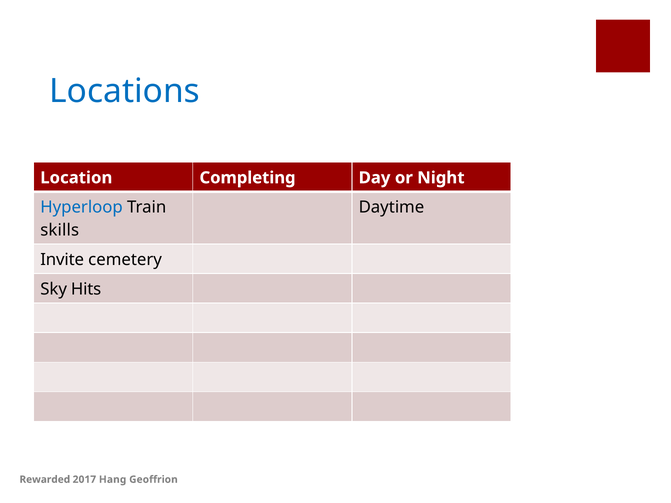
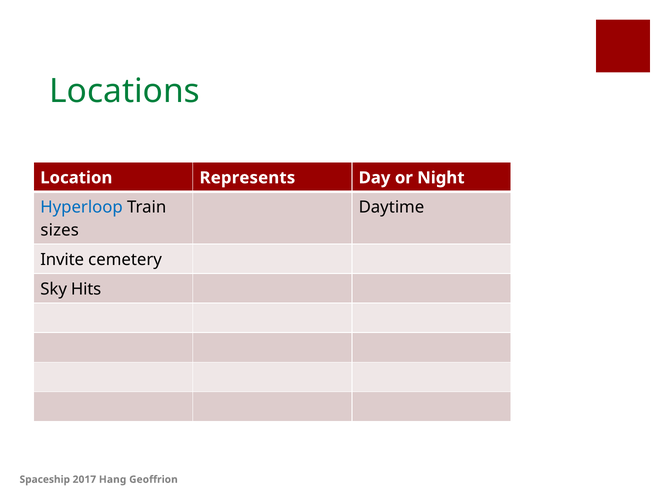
Locations colour: blue -> green (125, 91)
Completing: Completing -> Represents (247, 178)
skills: skills -> sizes (60, 230)
Rewarded: Rewarded -> Spaceship (45, 480)
